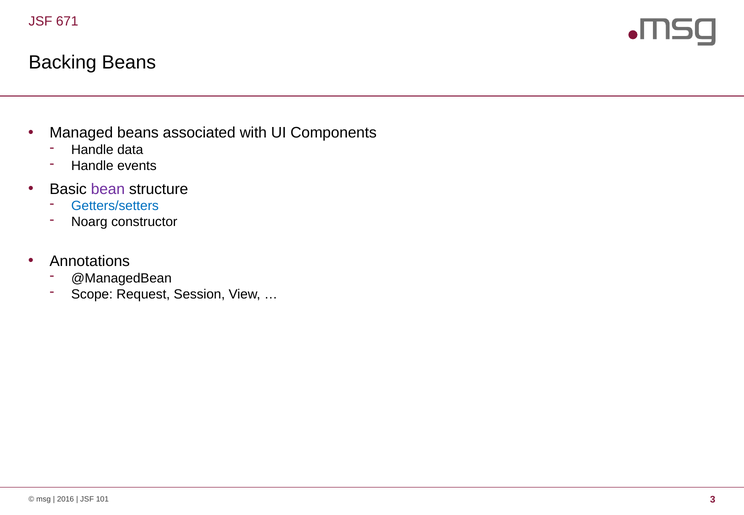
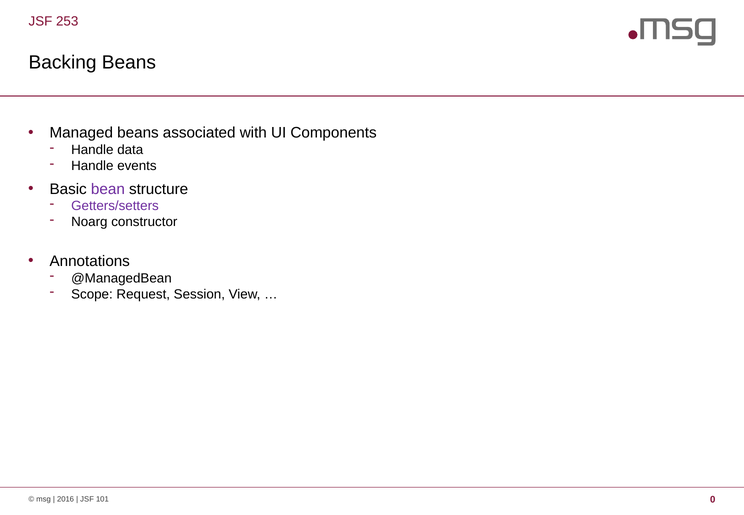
671: 671 -> 253 (67, 21)
Getters/setters colour: blue -> purple (115, 206)
3: 3 -> 0 (713, 500)
